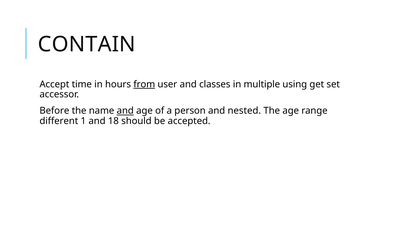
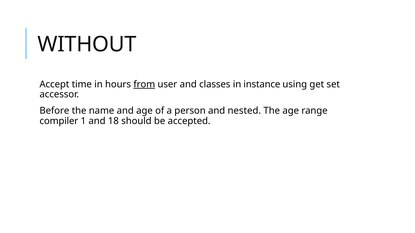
CONTAIN: CONTAIN -> WITHOUT (87, 45)
multiple: multiple -> instance (262, 84)
and underline: present -> none (125, 111)
different: different -> compiler (59, 121)
